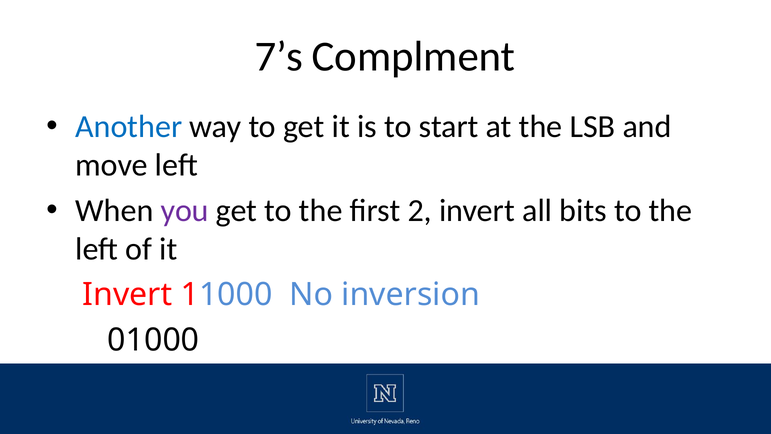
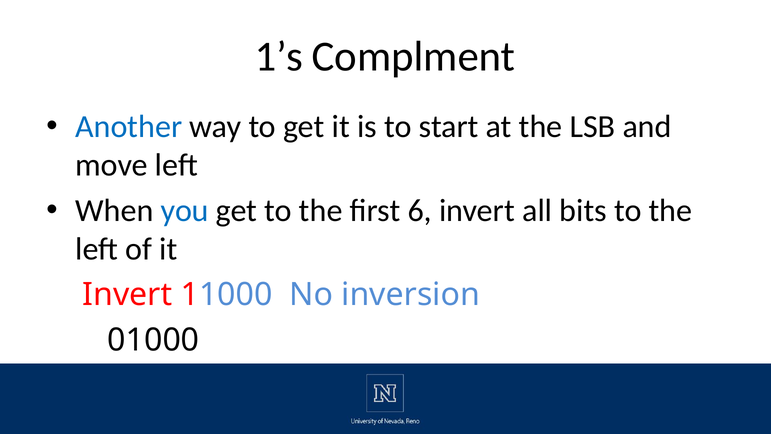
7’s: 7’s -> 1’s (279, 56)
you colour: purple -> blue (185, 211)
2: 2 -> 6 (420, 211)
